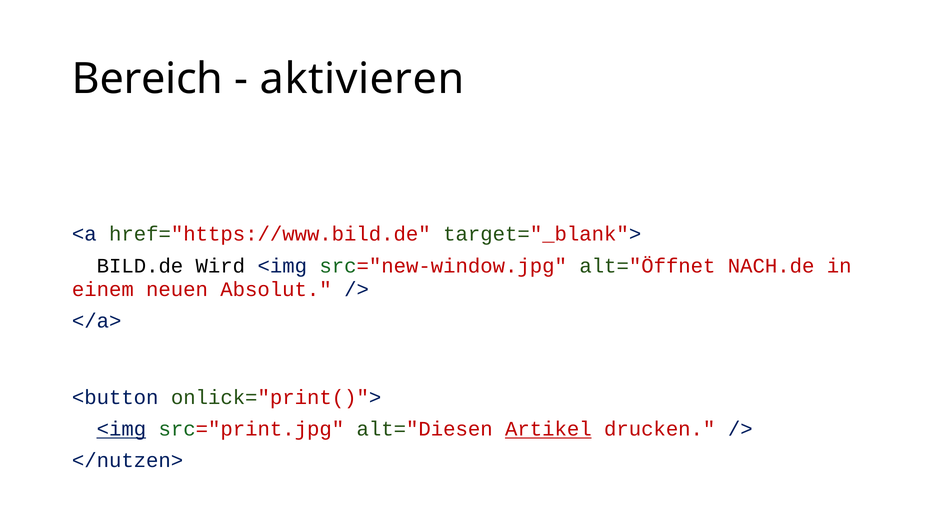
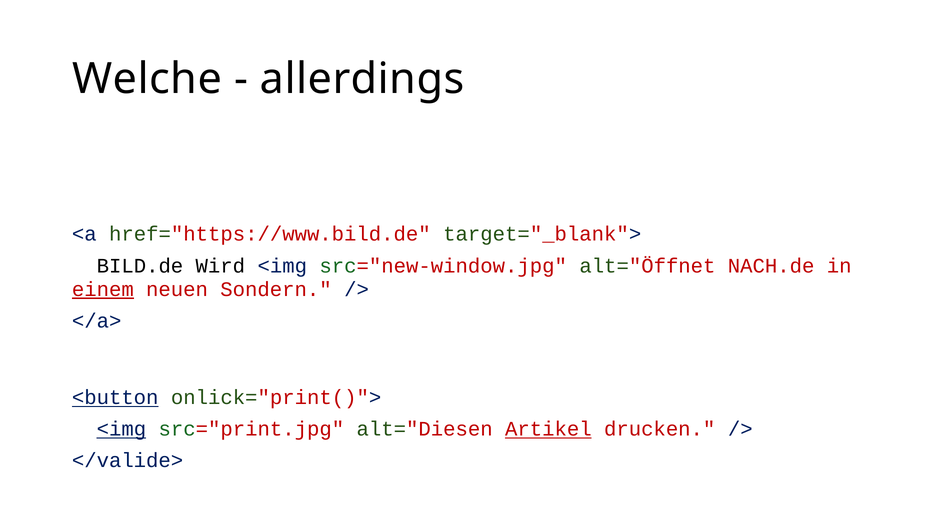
Bereich: Bereich -> Welche (147, 79)
aktivieren: aktivieren -> allerdings (362, 79)
einem underline: none -> present (103, 290)
Absolut: Absolut -> Sondern (276, 290)
<button underline: none -> present (115, 398)
</nutzen>: </nutzen> -> </valide> (128, 461)
